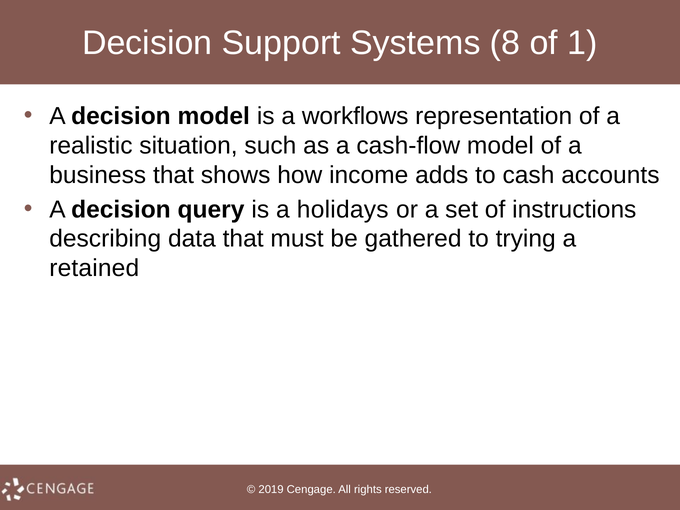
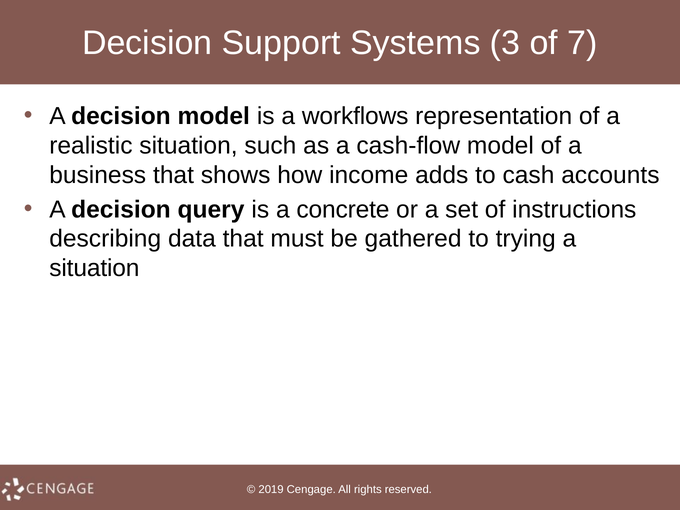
8: 8 -> 3 (505, 43)
1: 1 -> 7 (582, 43)
holidays: holidays -> concrete (343, 209)
retained: retained -> situation (94, 268)
